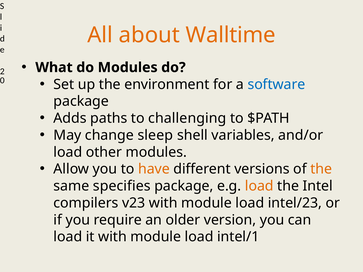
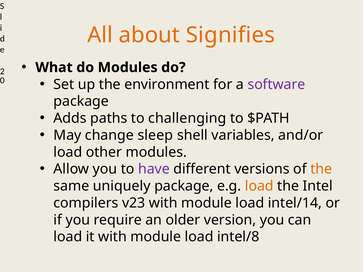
Walltime: Walltime -> Signifies (230, 35)
software colour: blue -> purple (276, 84)
have colour: orange -> purple (154, 169)
specifies: specifies -> uniquely (122, 186)
intel/23: intel/23 -> intel/14 (295, 203)
intel/1: intel/1 -> intel/8 (238, 237)
